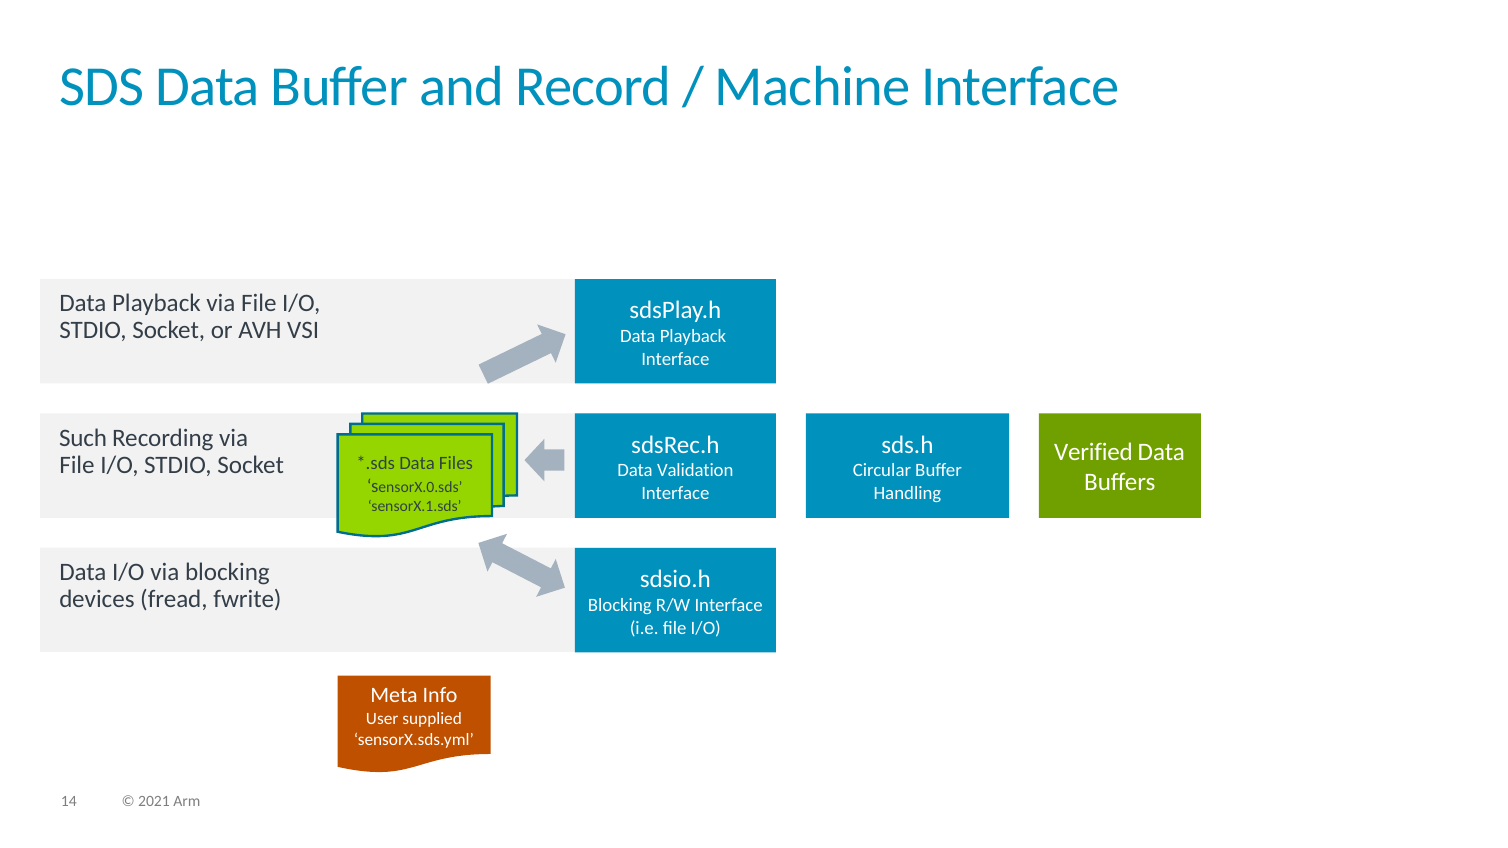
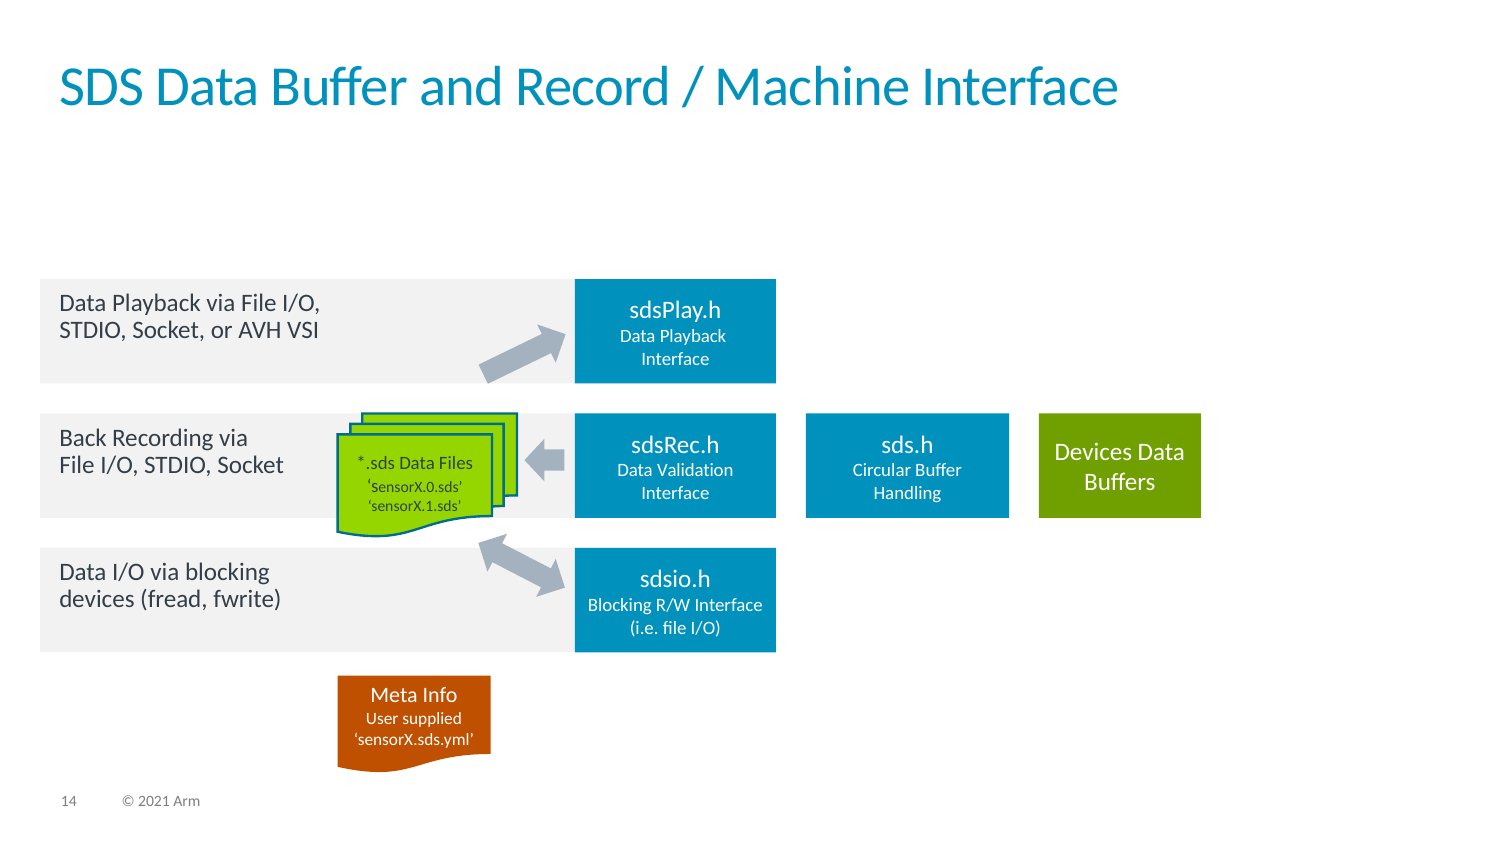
Such: Such -> Back (83, 438)
Verified: Verified -> Devices (1093, 453)
